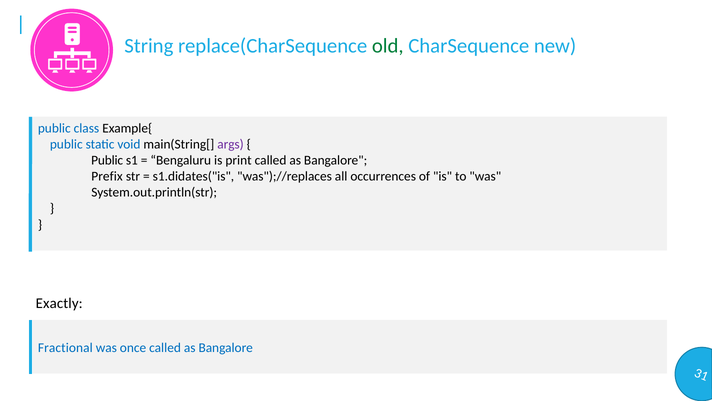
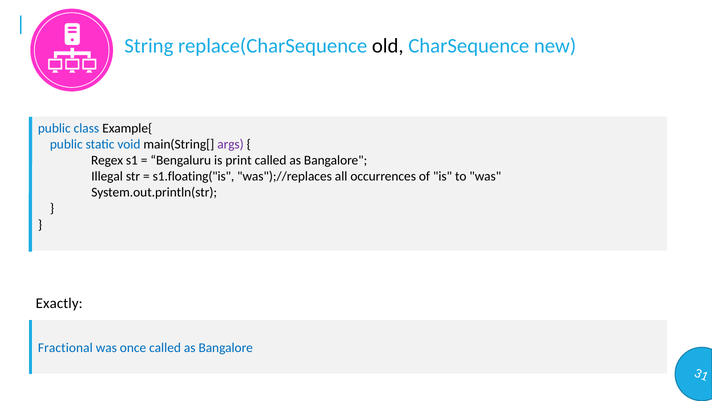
old colour: green -> black (388, 46)
Public: Public -> Regex (107, 160)
Prefix: Prefix -> Illegal (107, 176)
s1.didates("is: s1.didates("is -> s1.floating("is (193, 176)
